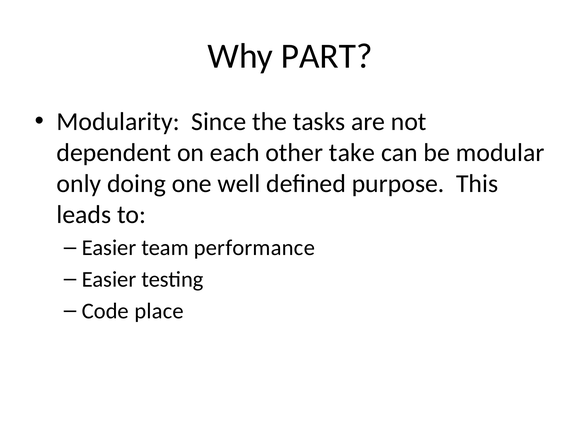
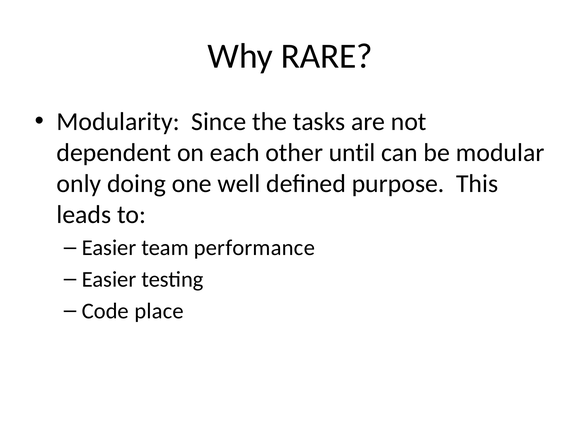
PART: PART -> RARE (327, 56)
take: take -> until (352, 153)
